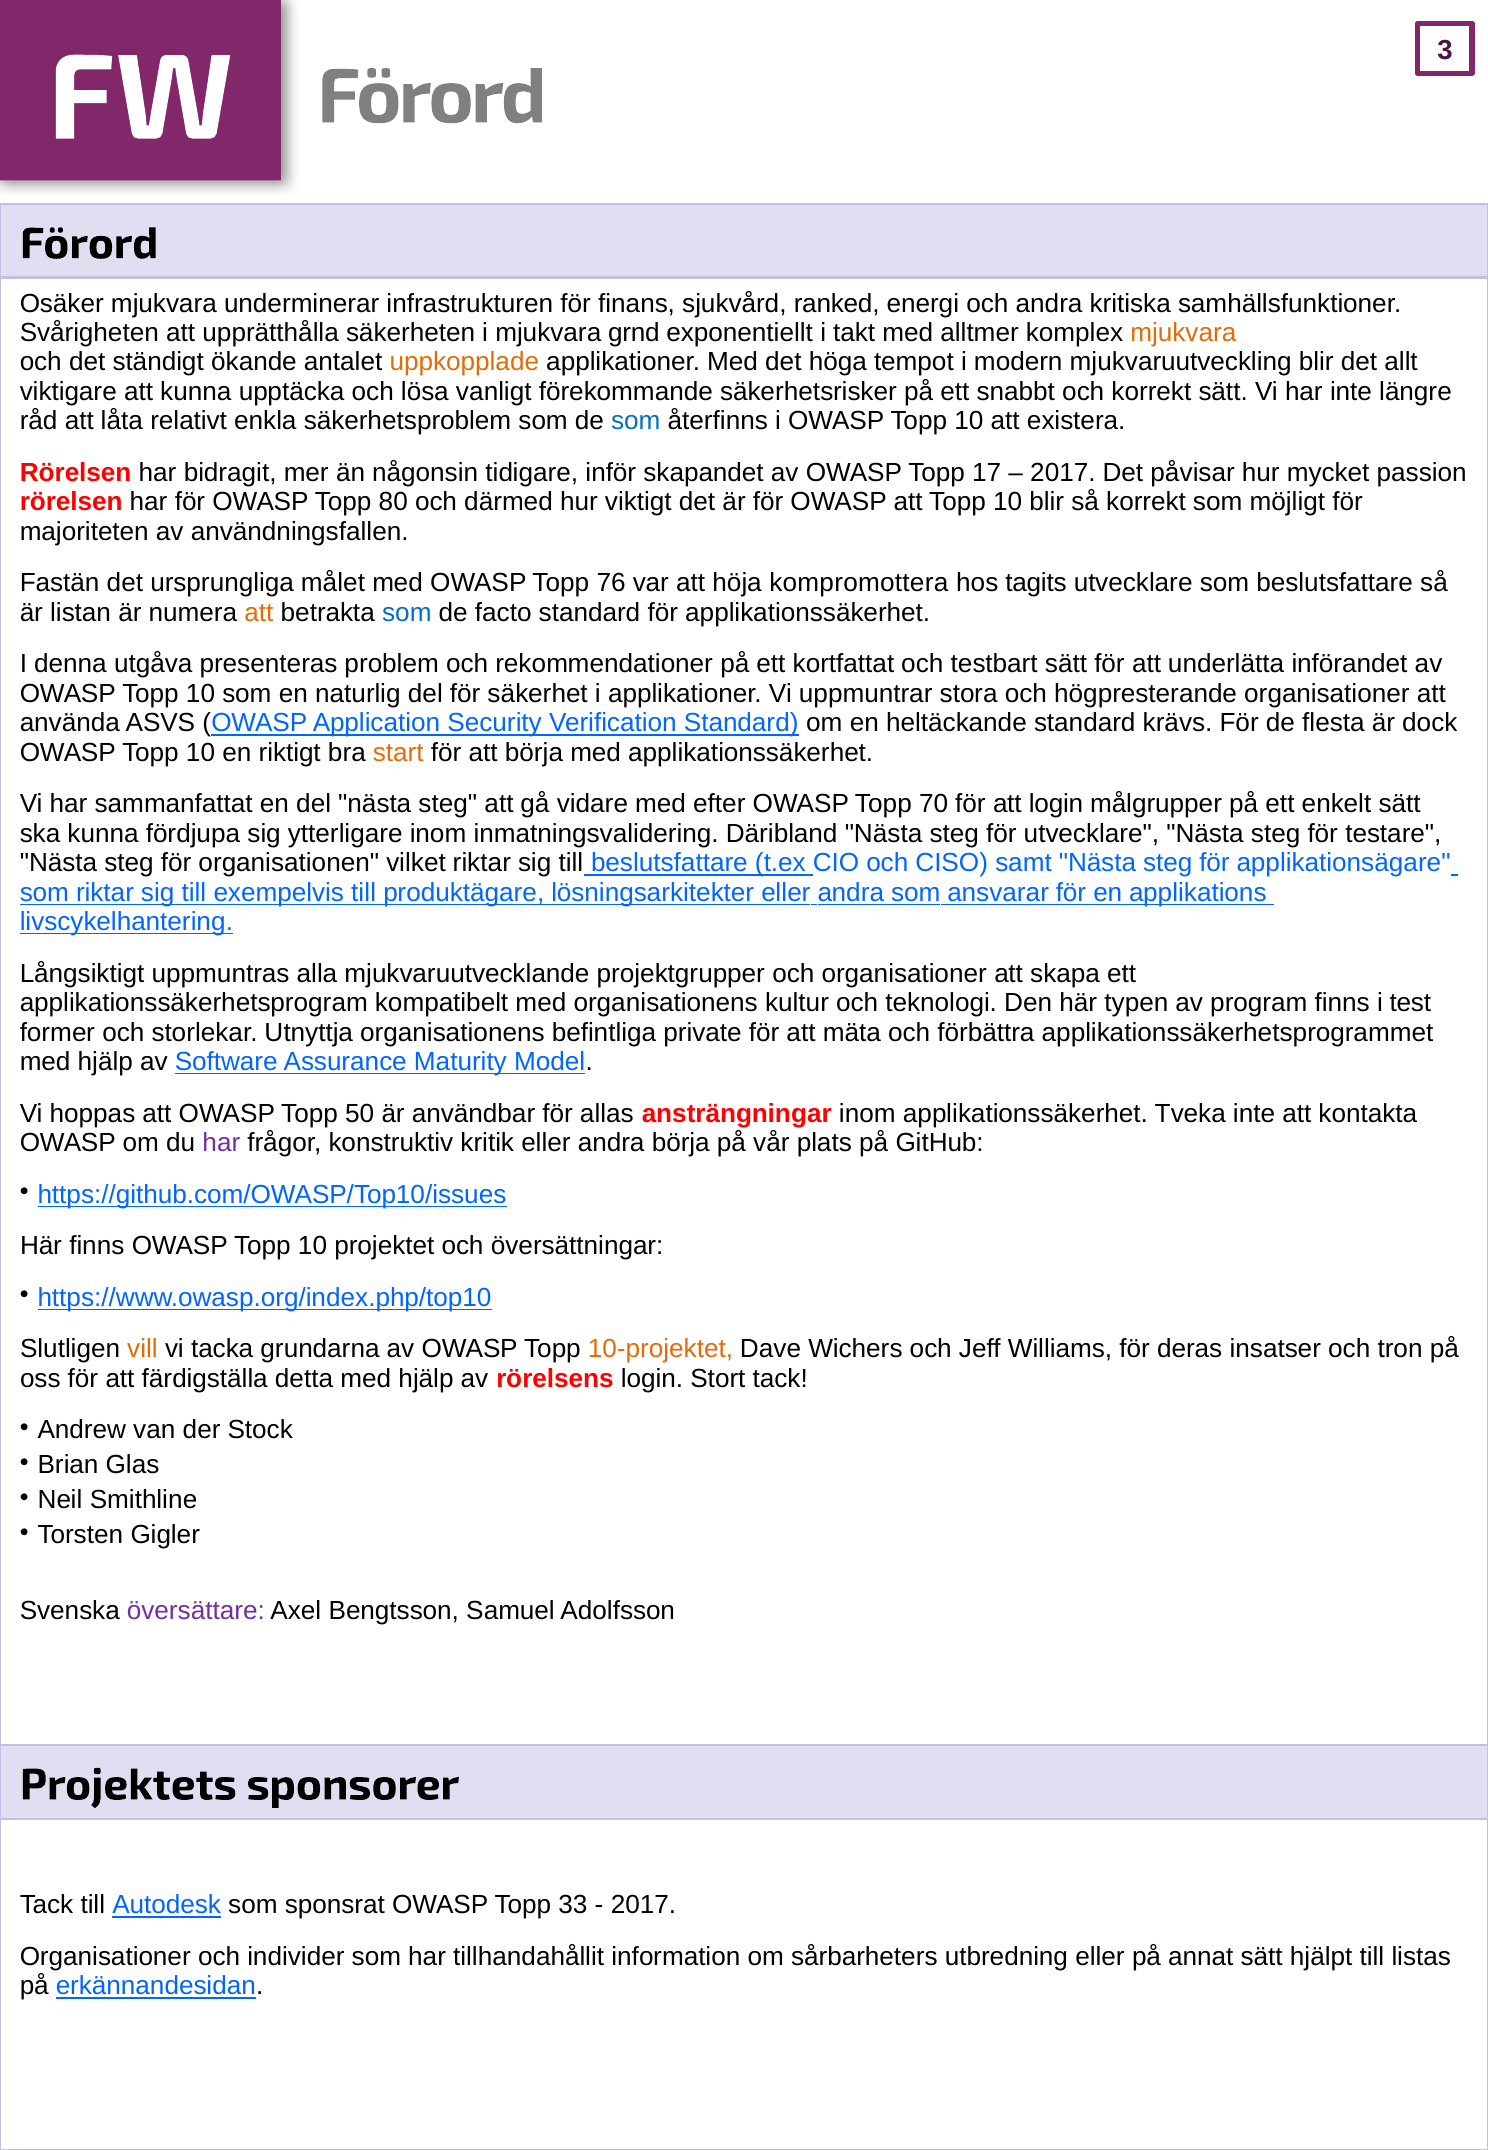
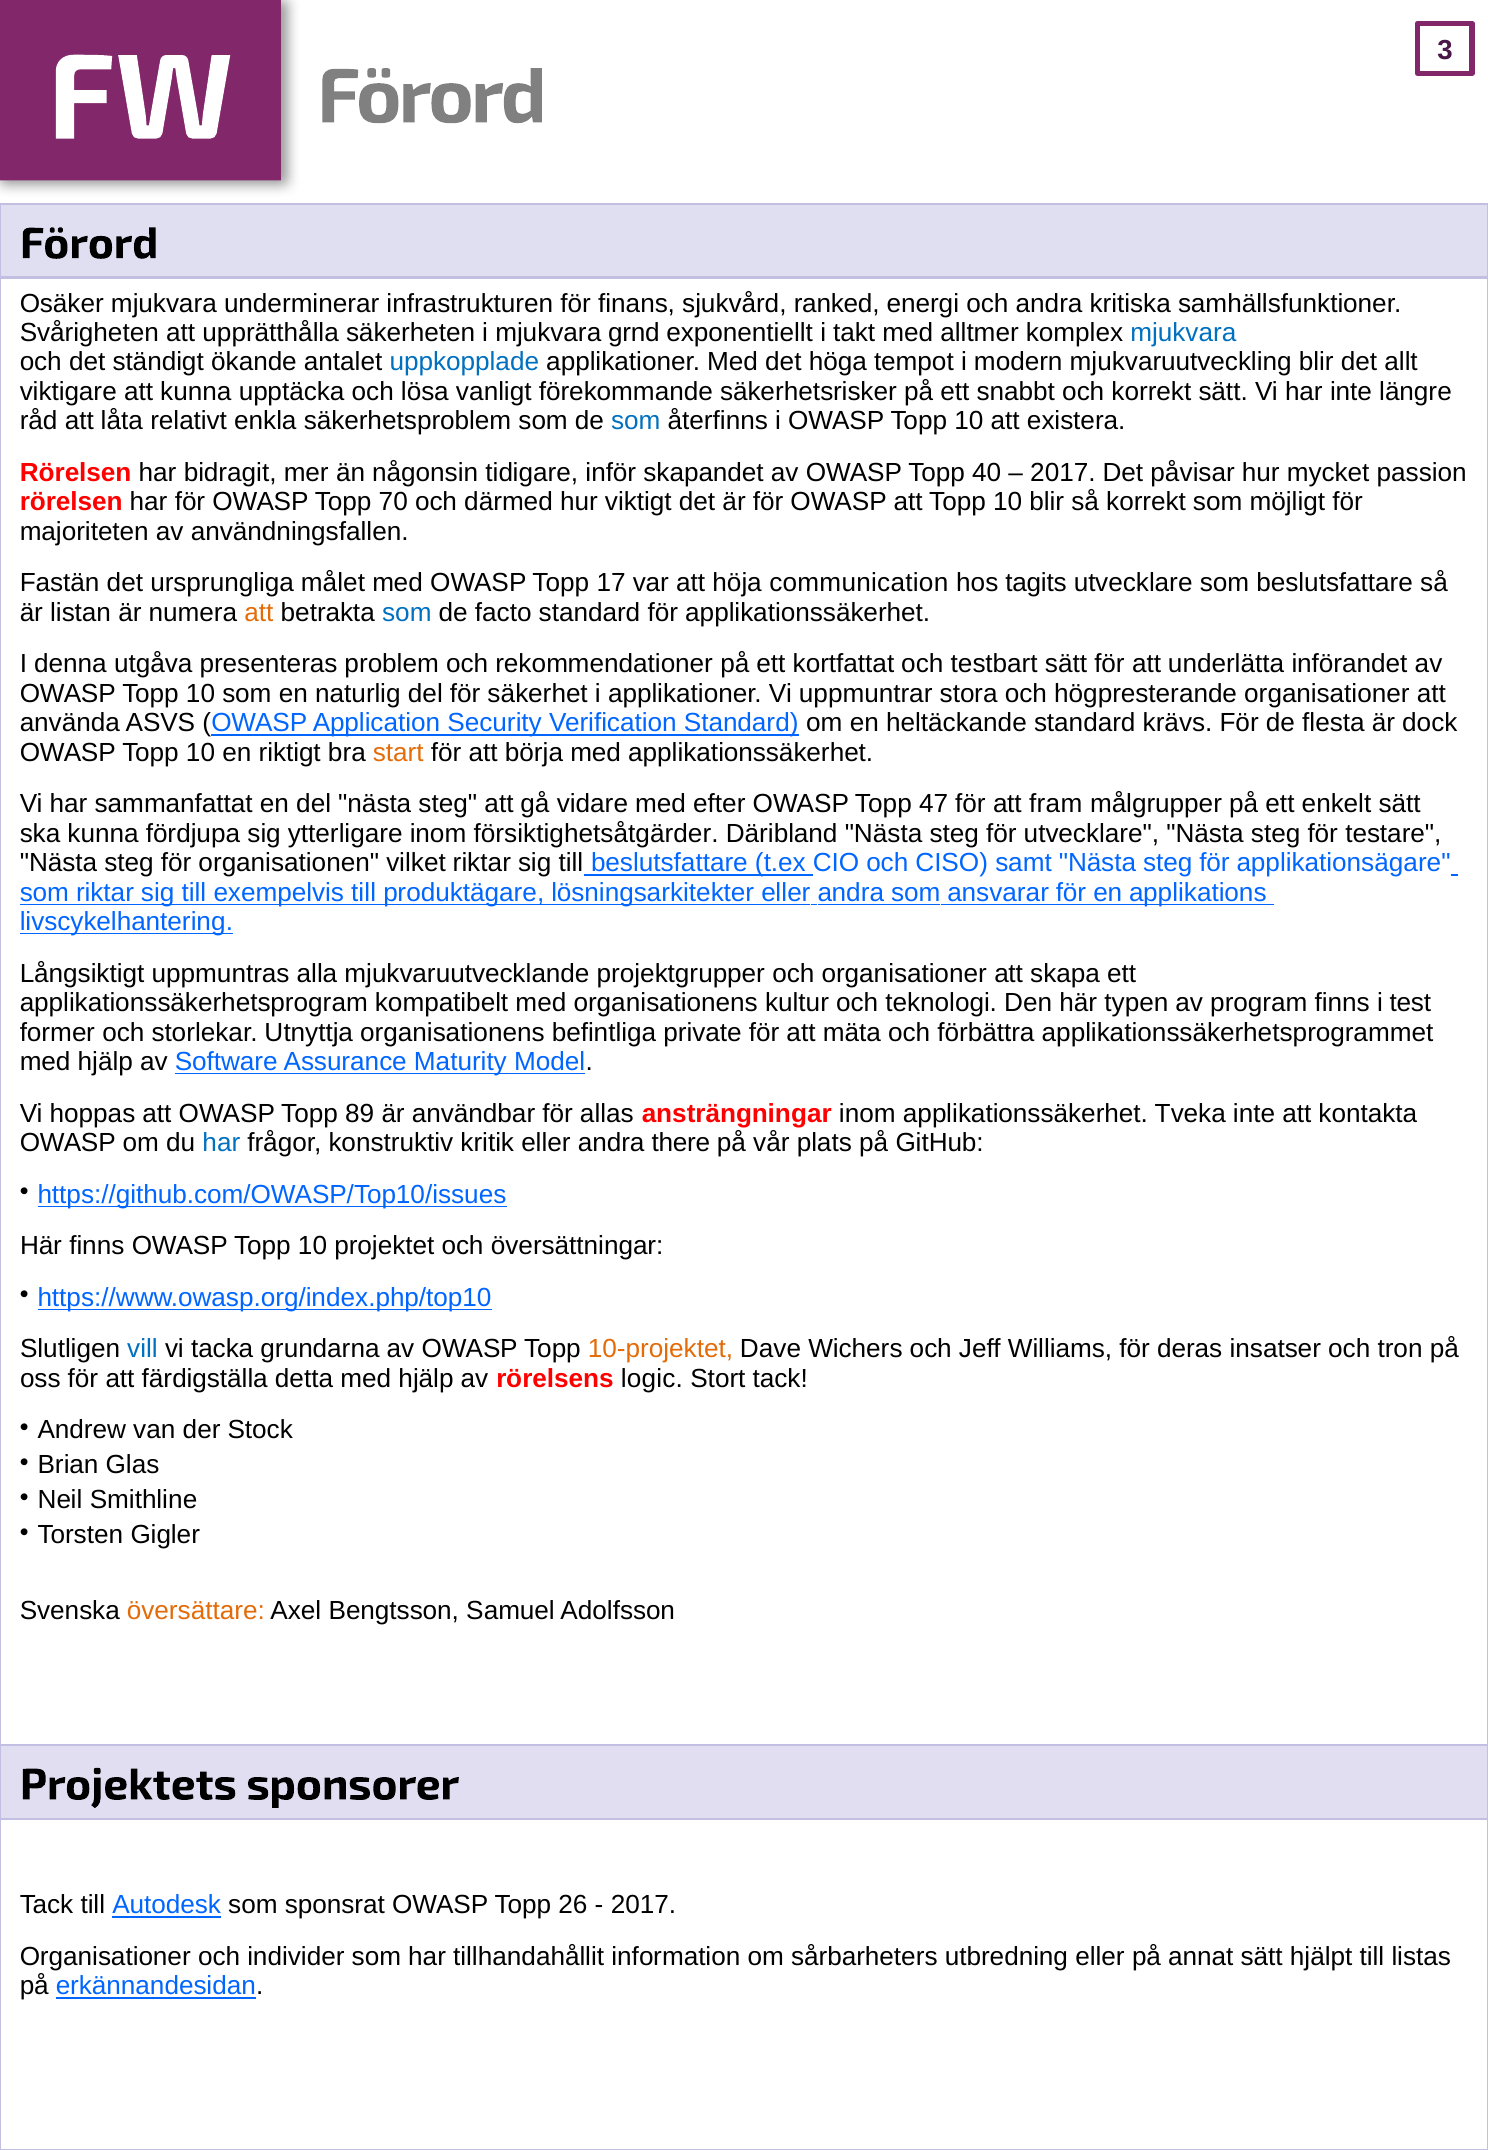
mjukvara colour: orange -> blue (1183, 333)
uppkopplade colour: orange -> blue (464, 362)
17: 17 -> 40 (987, 473)
80: 80 -> 70 (393, 502)
76: 76 -> 17 (611, 583)
kompromottera: kompromottera -> communication (859, 583)
70: 70 -> 47 (934, 804)
att login: login -> fram (1056, 804)
inmatningsvalidering: inmatningsvalidering -> försiktighetsåtgärder (596, 833)
50: 50 -> 89 (360, 1113)
har colour: purple -> blue (221, 1143)
andra börja: börja -> there (681, 1143)
vill colour: orange -> blue (142, 1349)
rörelsens login: login -> logic (652, 1378)
översättare colour: purple -> orange (196, 1610)
33: 33 -> 26 (573, 1905)
